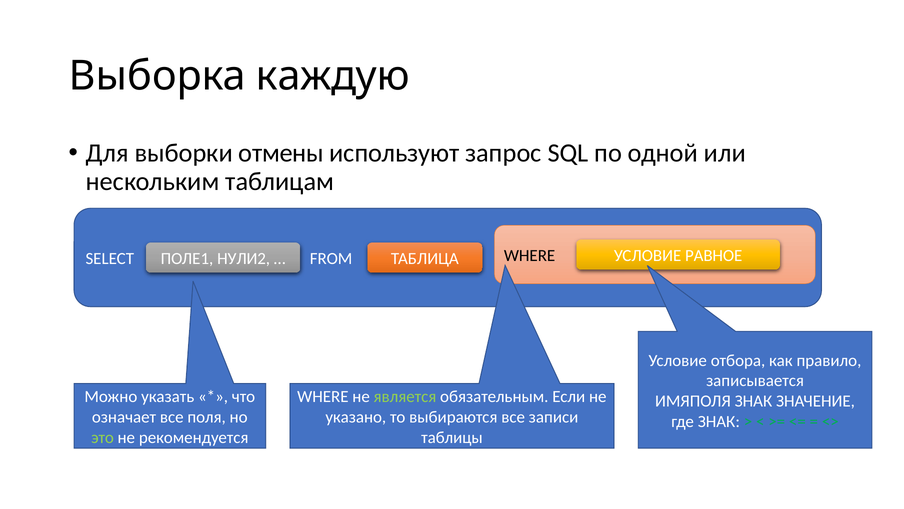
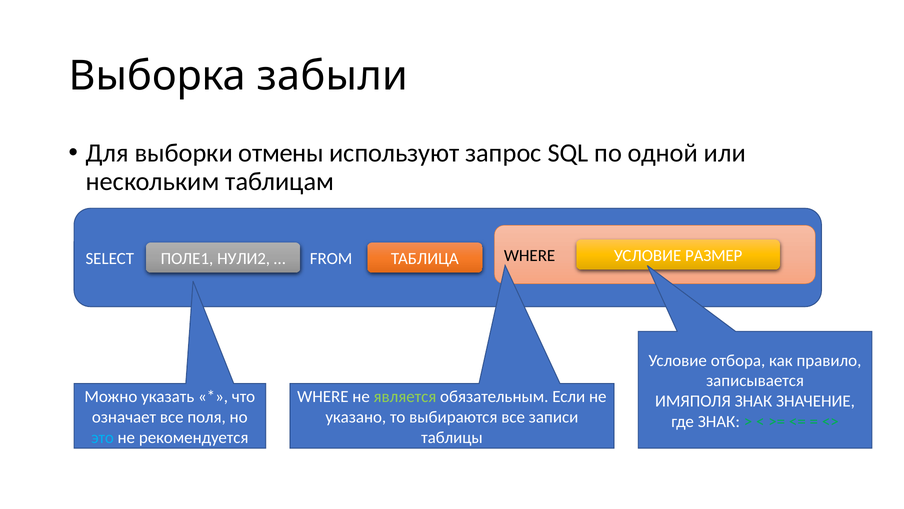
каждую: каждую -> забыли (332, 76)
РАВНОЕ: РАВНОЕ -> РАЗМЕР (714, 255)
это colour: light green -> light blue (103, 437)
